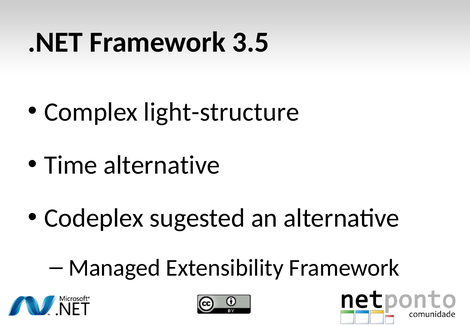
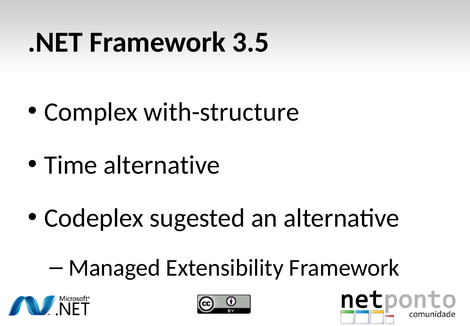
light-structure: light-structure -> with-structure (221, 112)
